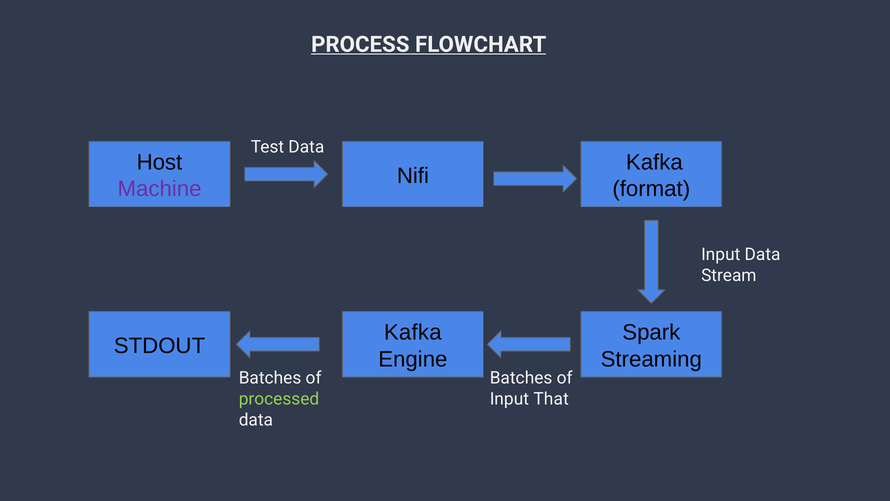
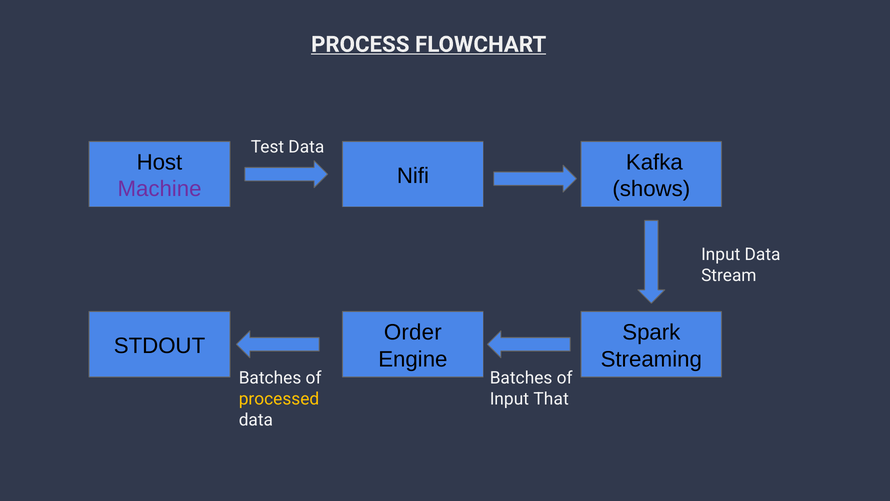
format: format -> shows (651, 189)
Kafka: Kafka -> Order (413, 332)
processed colour: light green -> yellow (279, 399)
